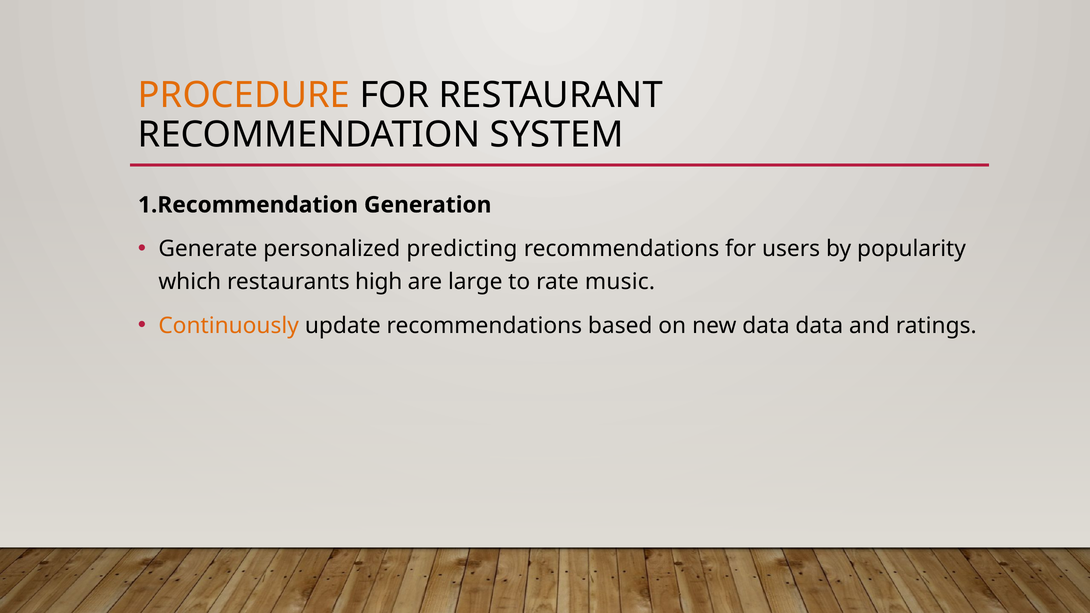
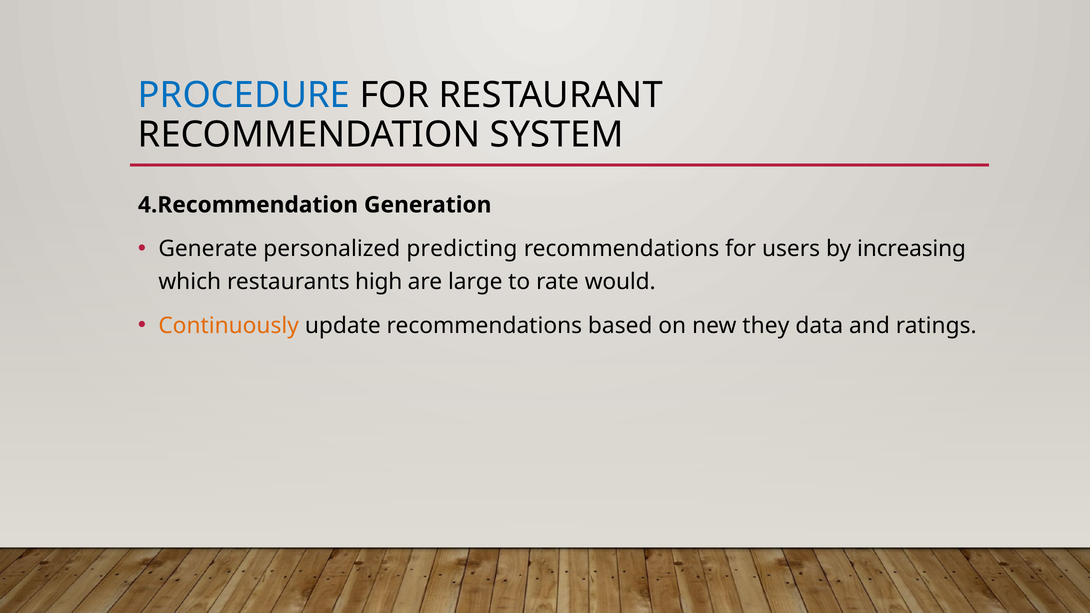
PROCEDURE colour: orange -> blue (244, 95)
1.Recommendation: 1.Recommendation -> 4.Recommendation (248, 205)
popularity: popularity -> increasing (912, 249)
music: music -> would (620, 282)
new data: data -> they (766, 326)
